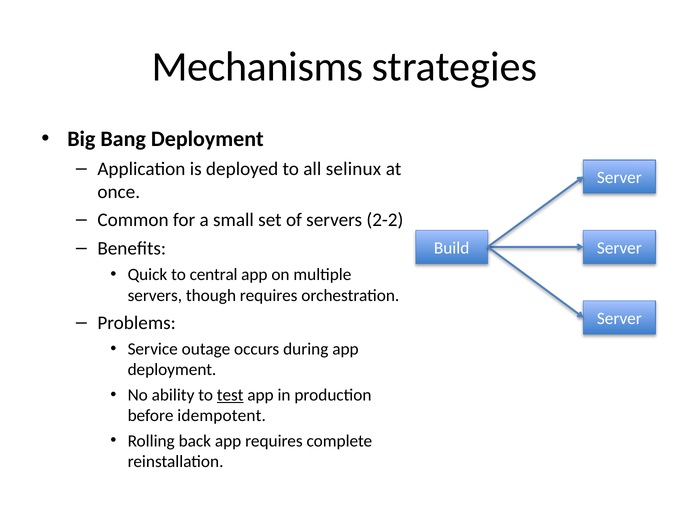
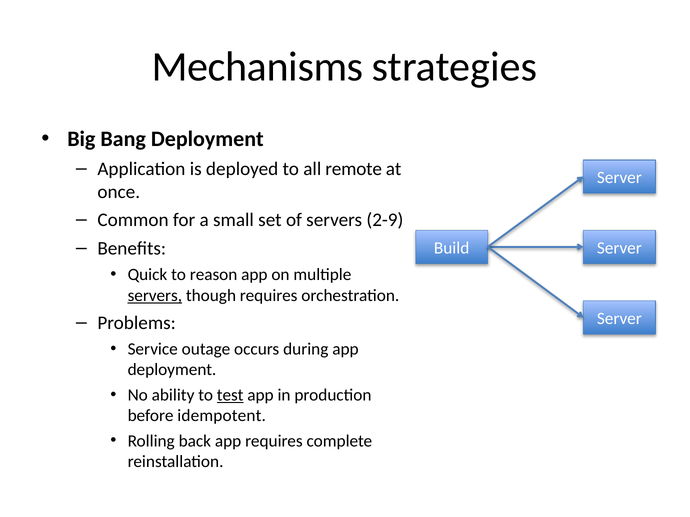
selinux: selinux -> remote (354, 169)
2-2: 2-2 -> 2-9 (385, 220)
central: central -> reason (214, 275)
servers underline: none -> present (155, 296)
